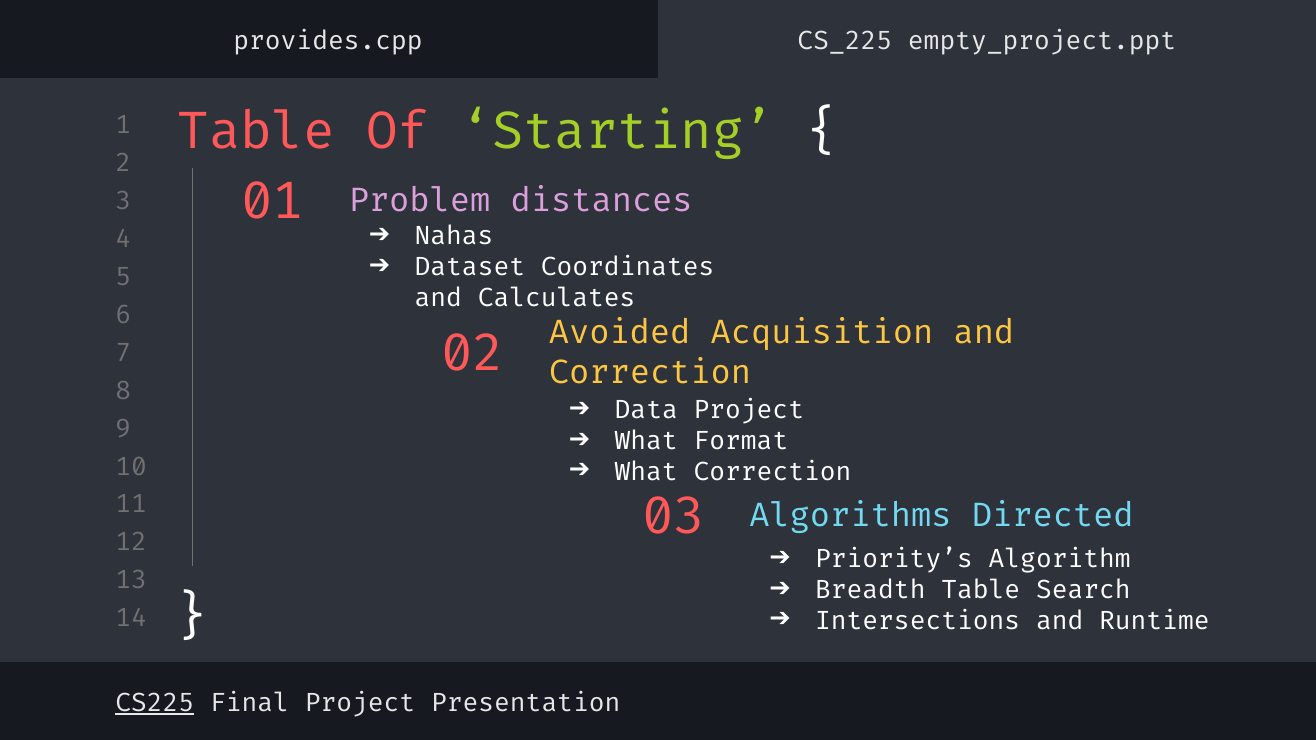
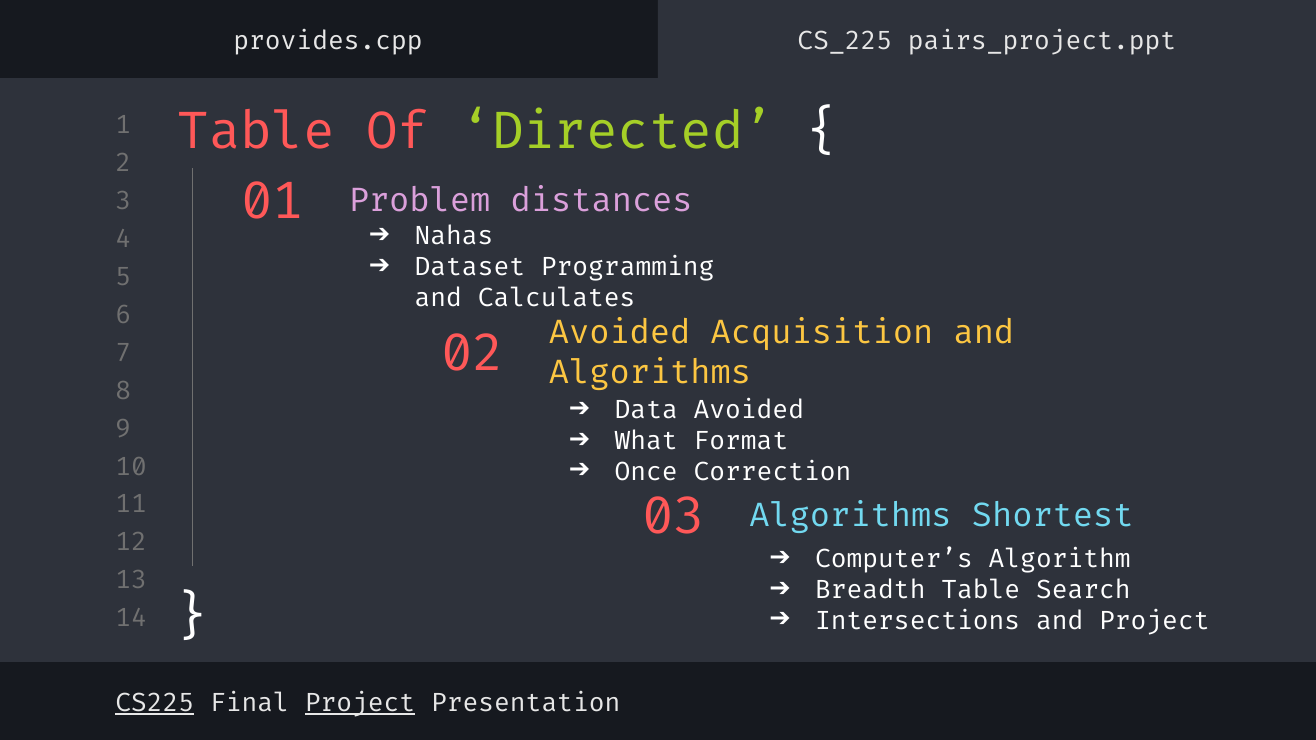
empty_project.ppt: empty_project.ppt -> pairs_project.ppt (1042, 41)
Starting: Starting -> Directed (618, 131)
Coordinates: Coordinates -> Programming (628, 267)
Correction: Correction -> Algorithms (650, 373)
Data Project: Project -> Avoided (749, 411)
What: What -> Once (646, 472)
Directed: Directed -> Shortest (1053, 516)
Priority’s: Priority’s -> Computer’s (894, 560)
and Runtime: Runtime -> Project (1154, 621)
Project underline: none -> present (360, 703)
